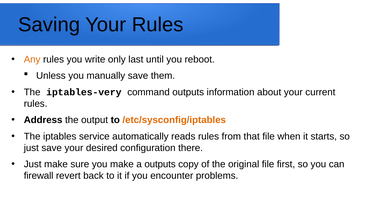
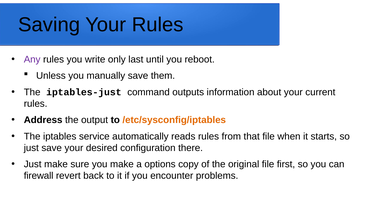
Any colour: orange -> purple (32, 60)
iptables-very: iptables-very -> iptables-just (84, 92)
a outputs: outputs -> options (160, 165)
